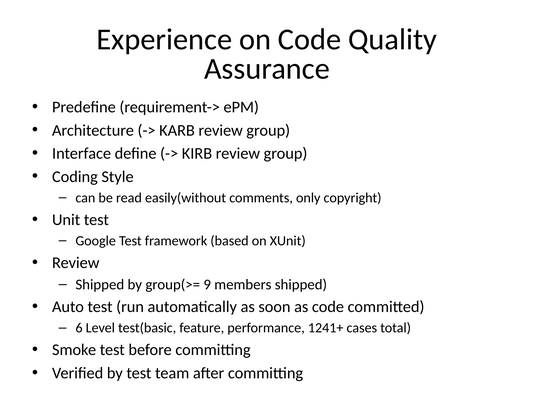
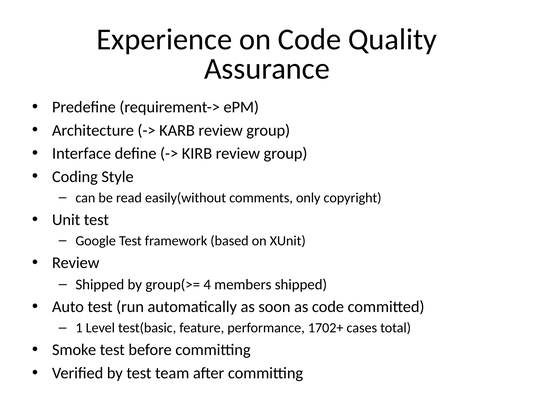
9: 9 -> 4 (207, 284)
6: 6 -> 1 (79, 328)
1241+: 1241+ -> 1702+ (326, 328)
